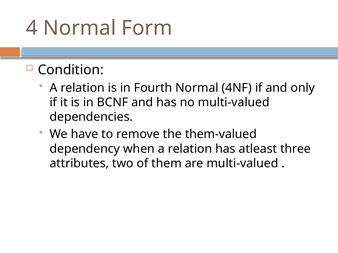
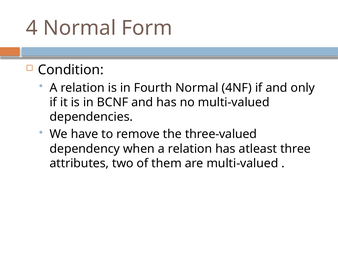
them-valued: them-valued -> three-valued (221, 134)
